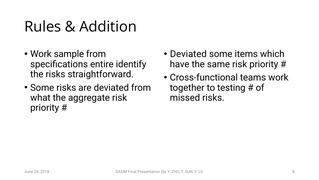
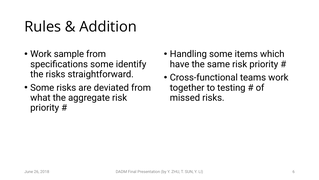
Deviated: Deviated -> Handling (188, 54)
specifications entire: entire -> some (102, 64)
